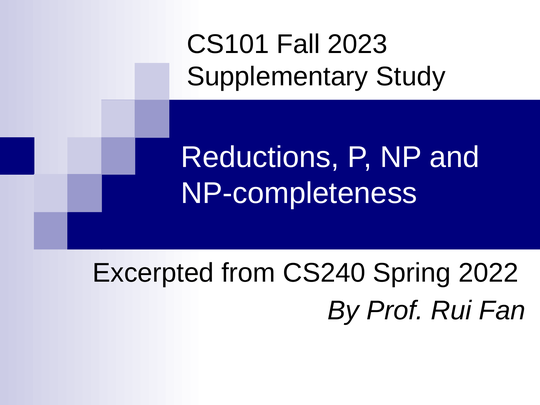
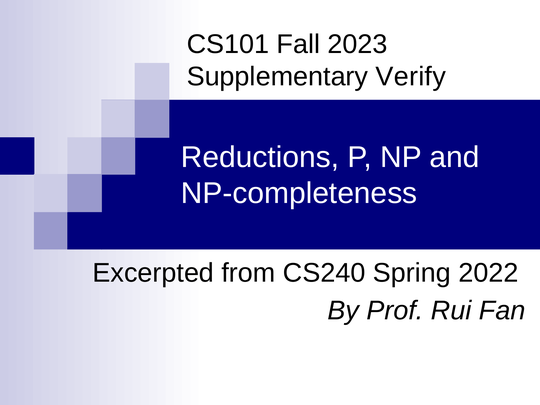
Study: Study -> Verify (411, 77)
